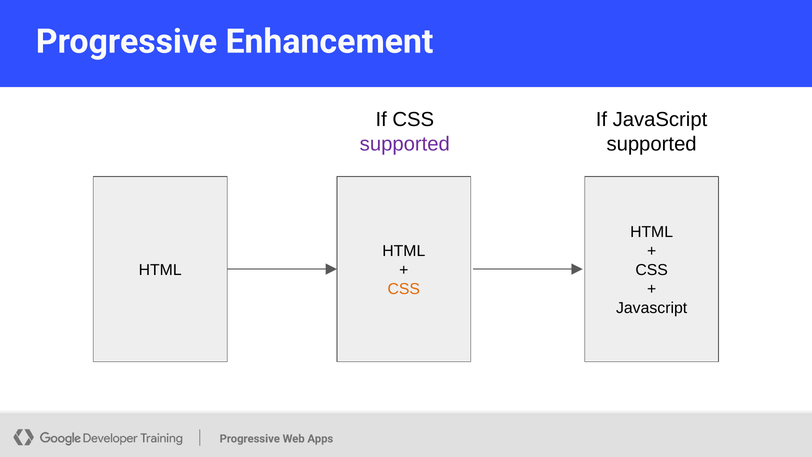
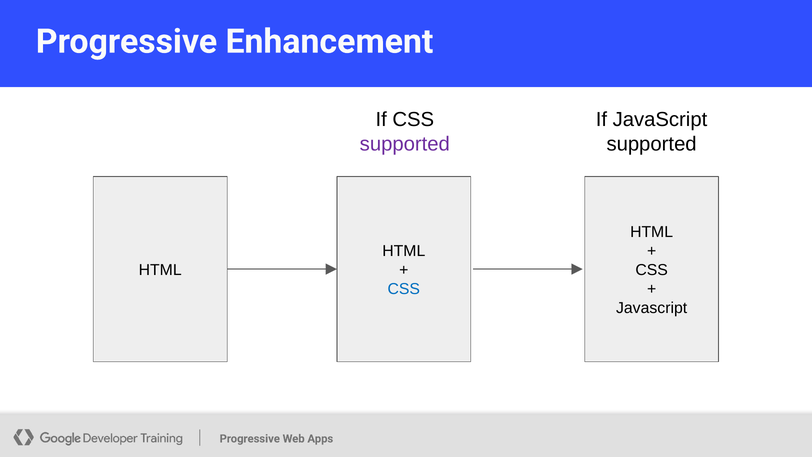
CSS colour: orange -> blue (404, 289)
